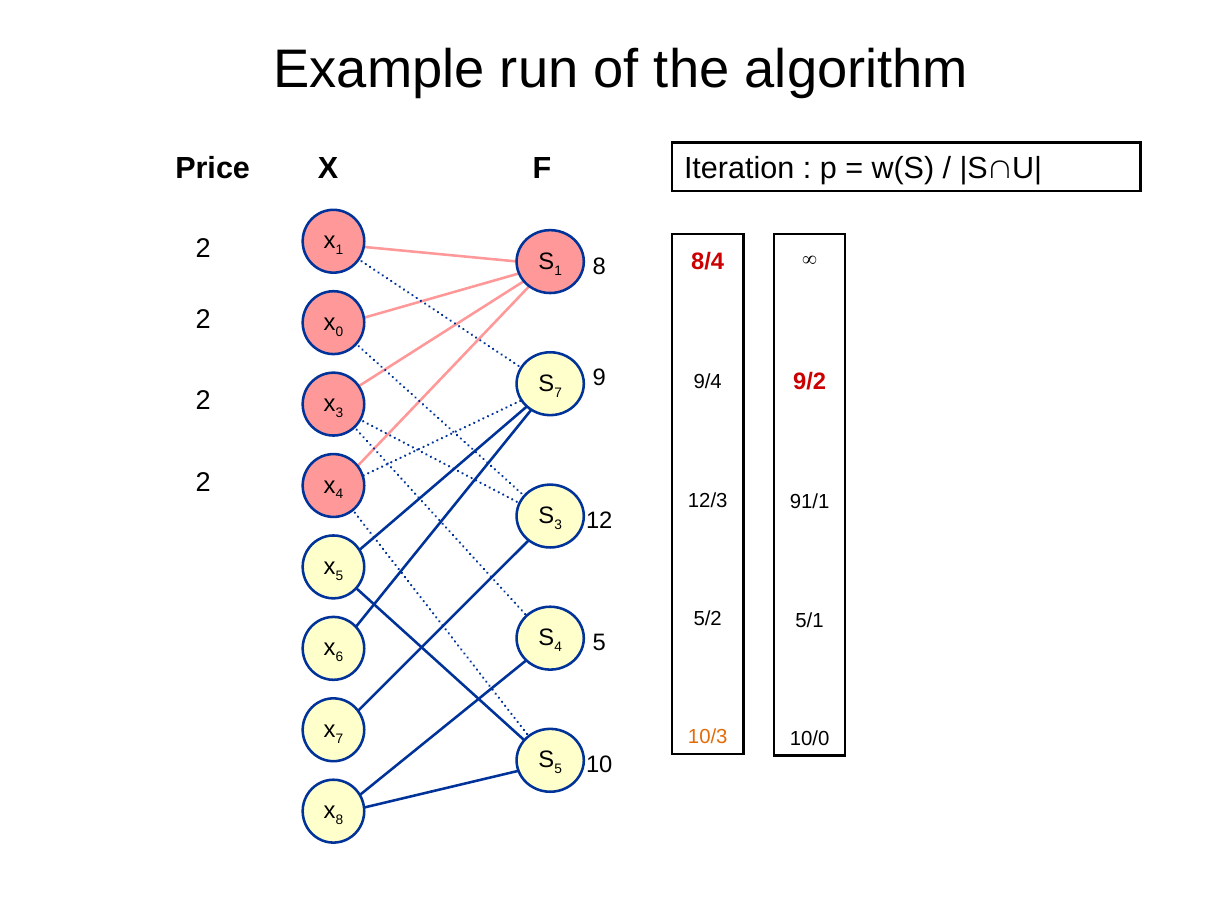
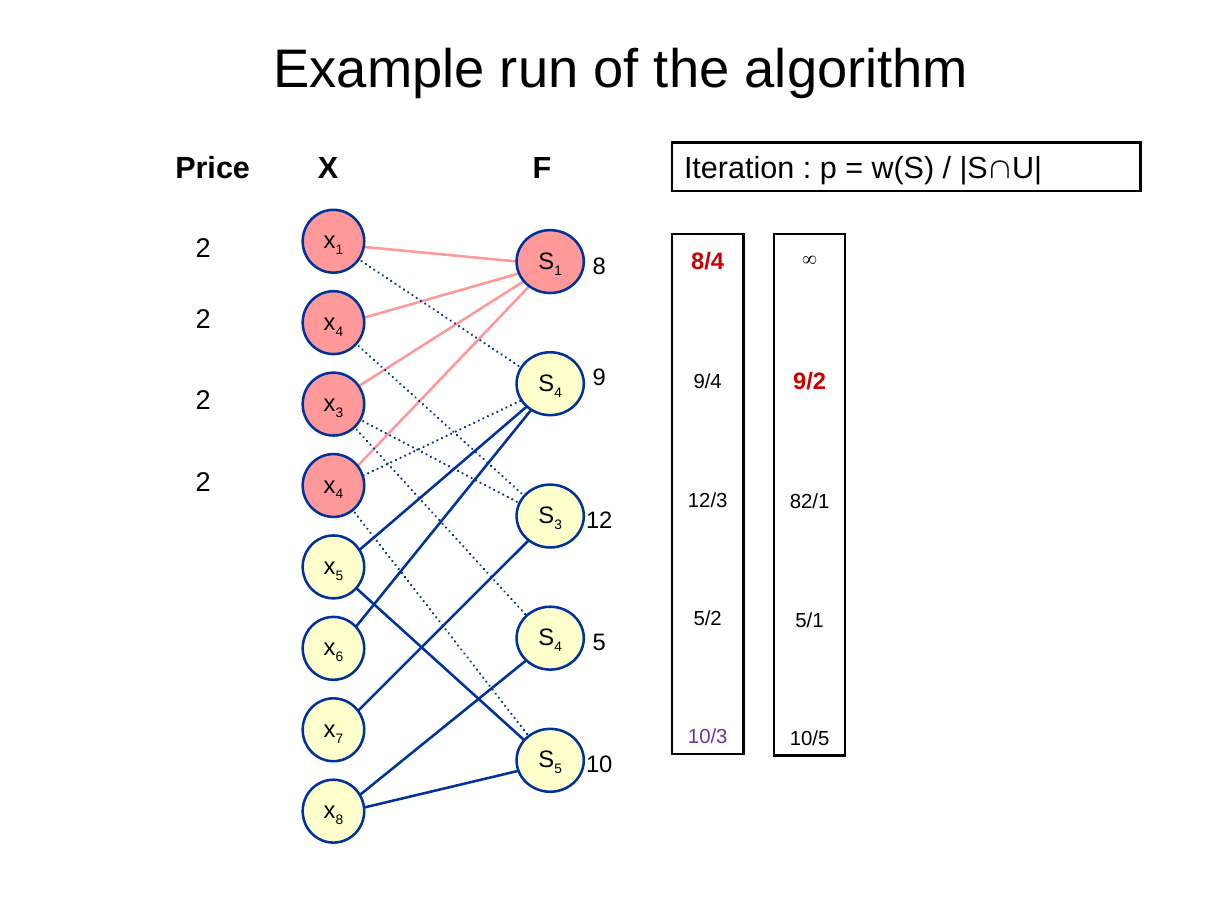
0: 0 -> 4 (339, 332)
7: 7 -> 4 (558, 393)
91/1: 91/1 -> 82/1 (810, 502)
10/3 colour: orange -> purple (708, 738)
10/0: 10/0 -> 10/5 (810, 739)
